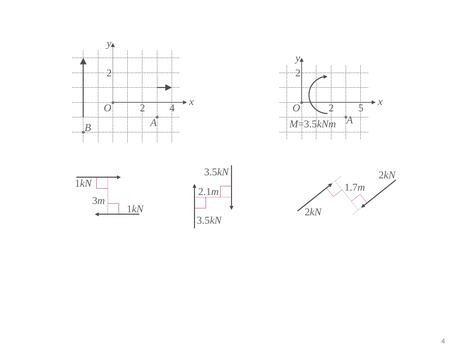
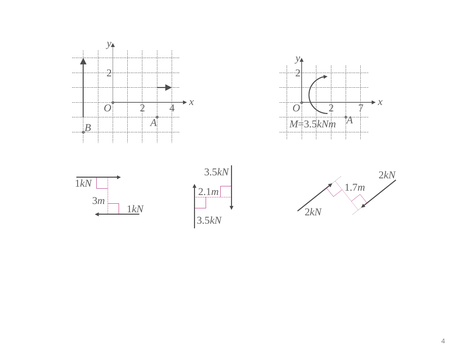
5: 5 -> 7 (361, 108)
